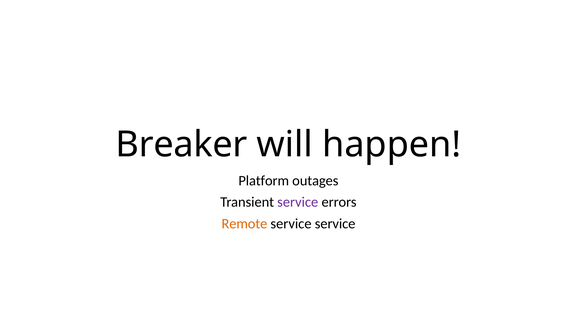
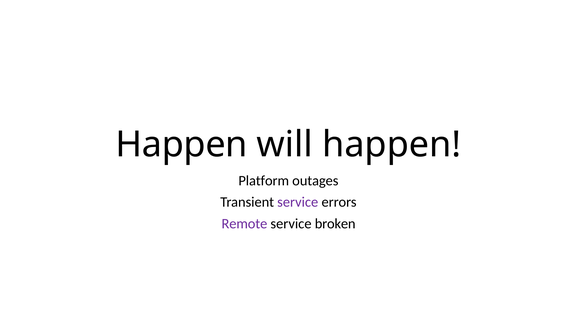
Breaker: Breaker -> Happen (182, 144)
Remote colour: orange -> purple (244, 224)
service service: service -> broken (335, 224)
